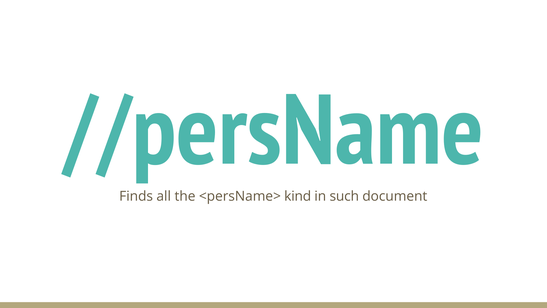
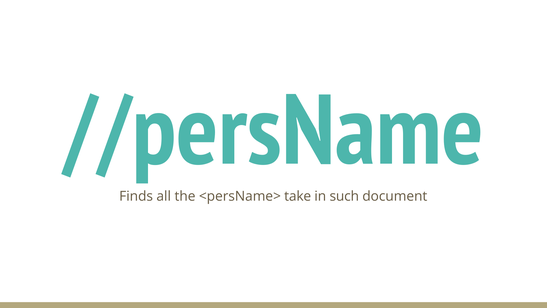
kind: kind -> take (298, 196)
